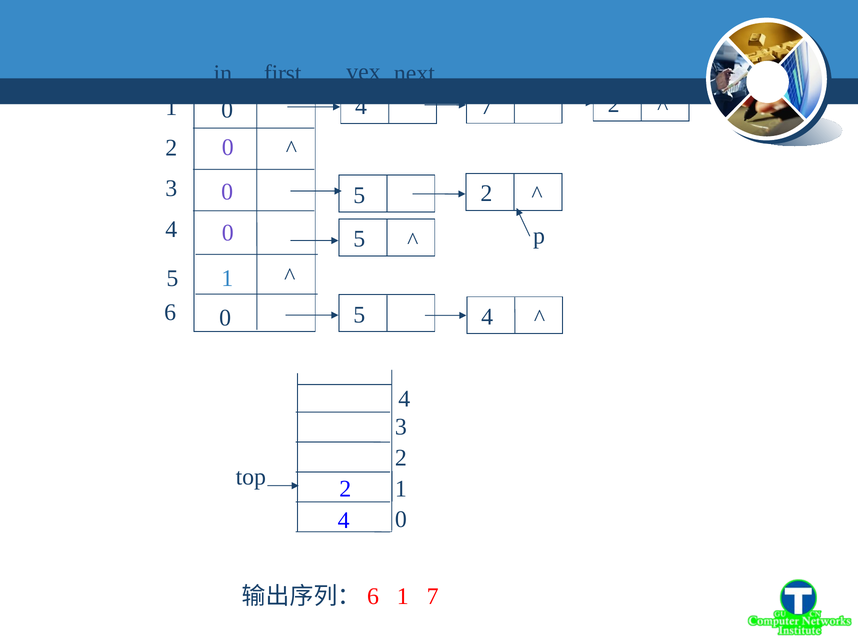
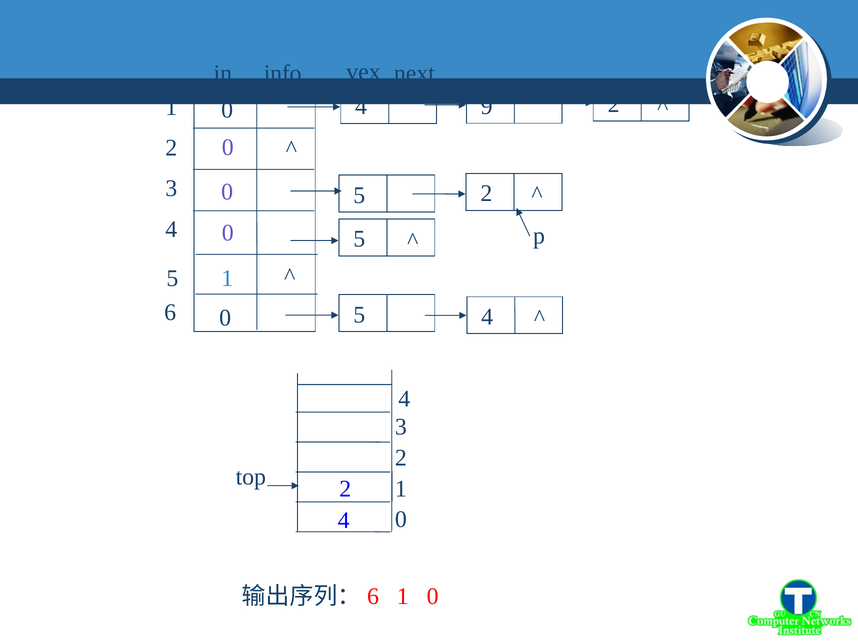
first: first -> info (283, 74)
4 7: 7 -> 9 (487, 106)
7: 7 -> 0 (433, 597)
